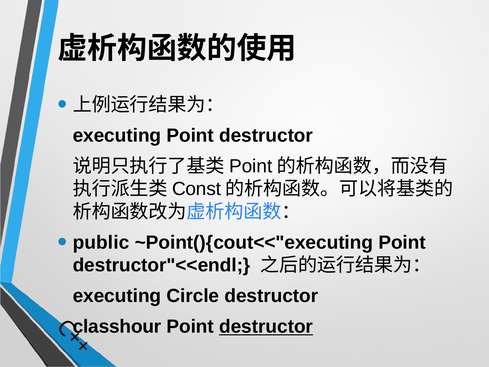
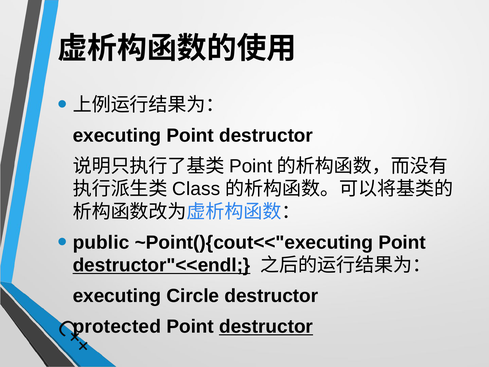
Const: Const -> Class (196, 189)
destructor"<<endl underline: none -> present (162, 265)
classhour: classhour -> protected (117, 326)
